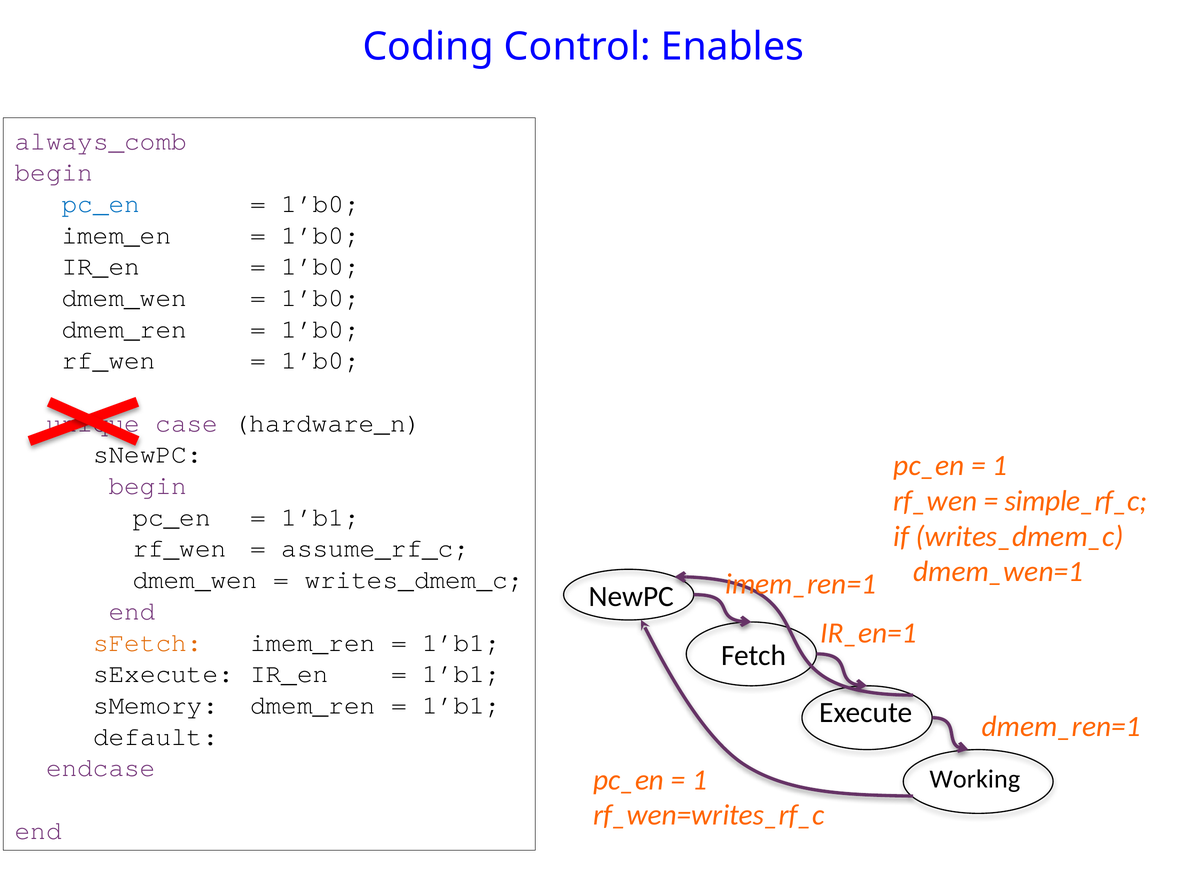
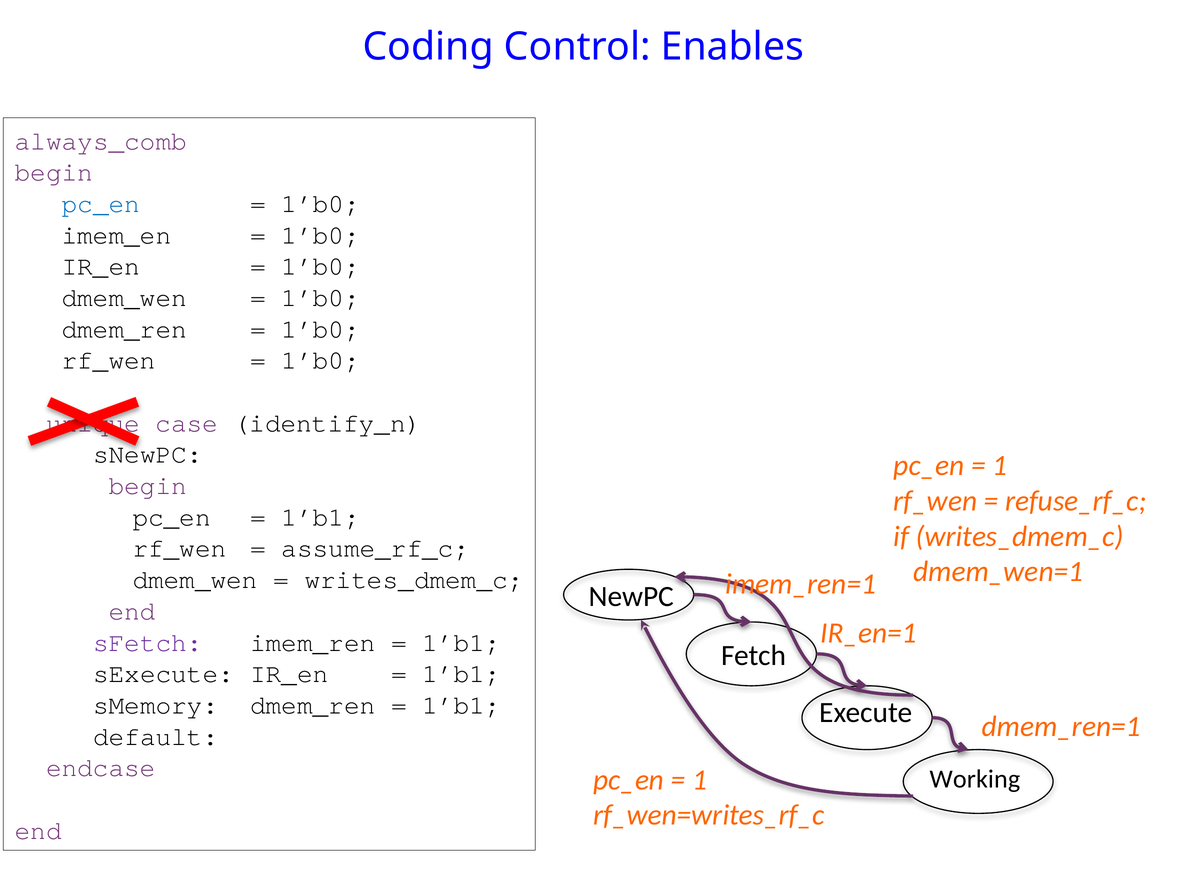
hardware_n: hardware_n -> identify_n (328, 423)
simple_rf_c: simple_rf_c -> refuse_rf_c (1076, 501)
sFetch colour: orange -> purple (148, 643)
